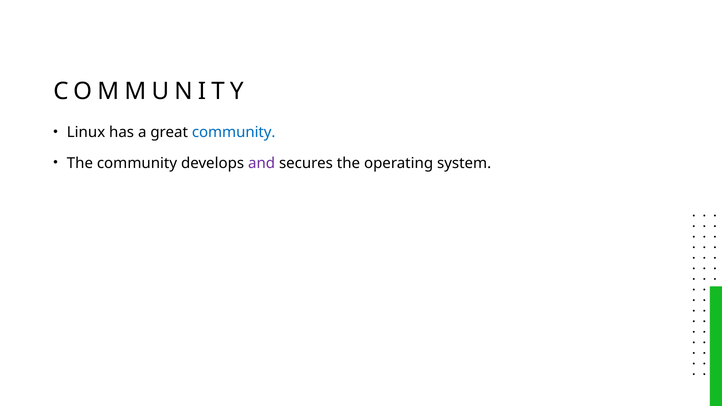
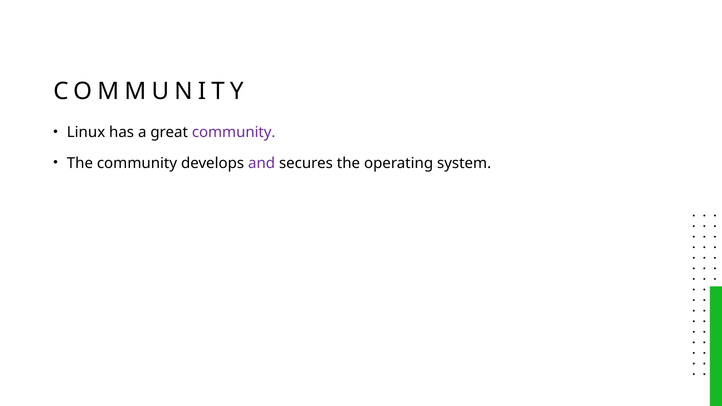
community colour: blue -> purple (234, 132)
